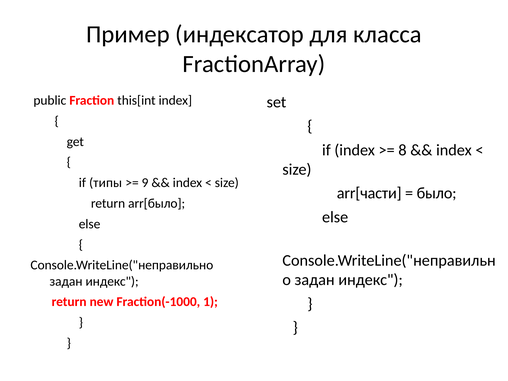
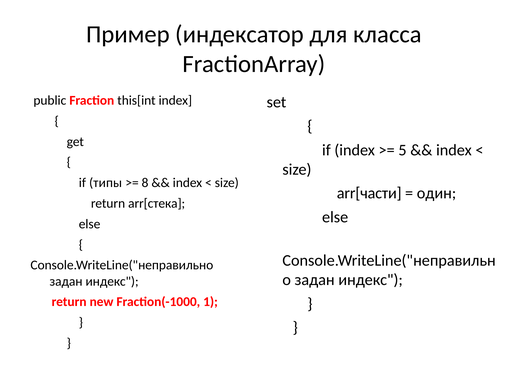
8: 8 -> 5 (402, 150)
9: 9 -> 8 (145, 183)
было: было -> один (437, 193)
arr[было: arr[было -> arr[стека (157, 203)
